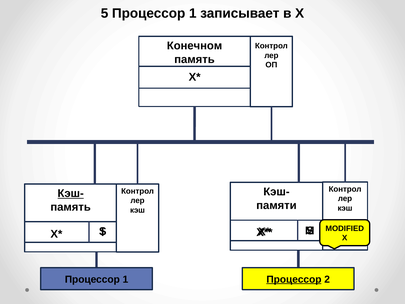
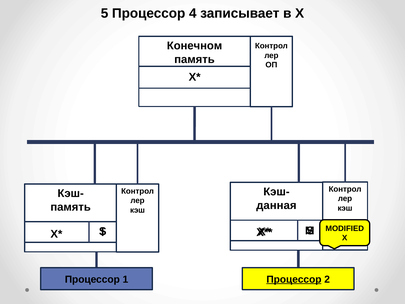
5 Процессор 1: 1 -> 4 (193, 13)
Кэш- underline: present -> none (71, 193)
памяти: памяти -> данная (276, 205)
